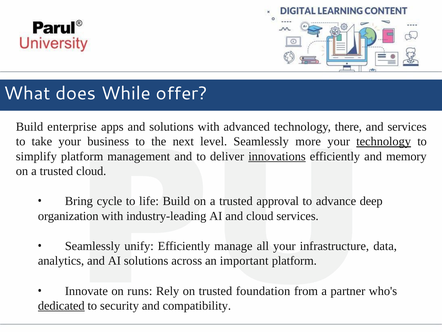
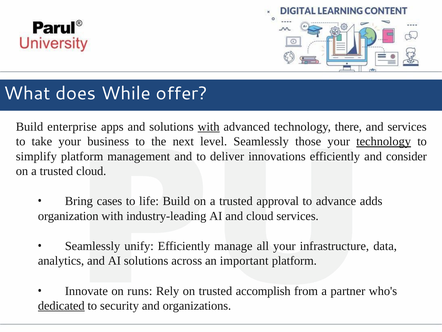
with underline: none -> present (209, 127)
more: more -> those (308, 141)
innovations underline: present -> none (277, 156)
memory: memory -> consider (406, 156)
cycle: cycle -> cases (109, 201)
deep: deep -> adds (371, 201)
foundation: foundation -> accomplish (263, 291)
compatibility: compatibility -> organizations (197, 305)
